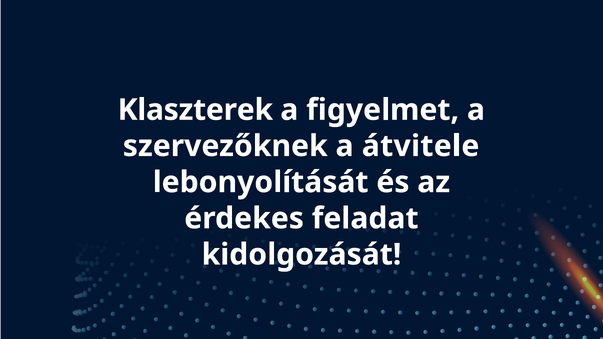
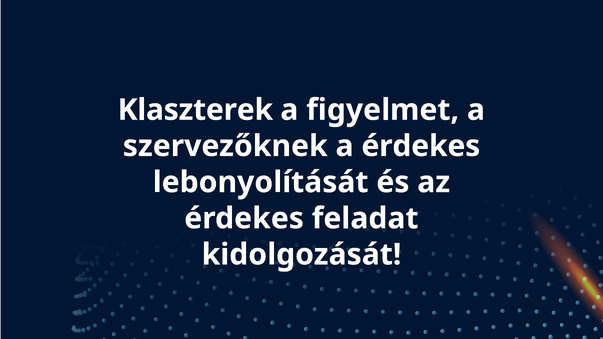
a átvitele: átvitele -> érdekes (421, 146)
